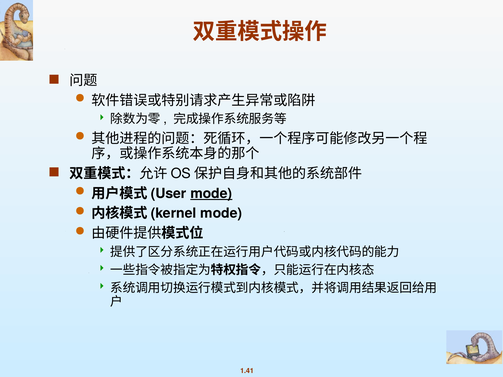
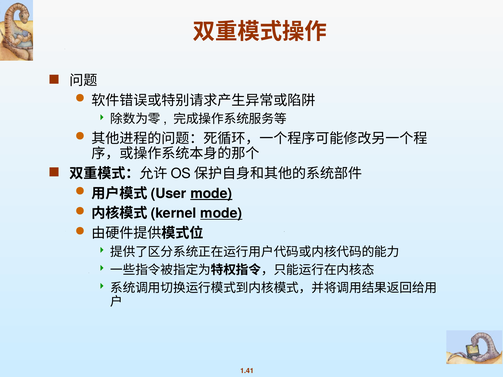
mode underline: none -> present (221, 214)
